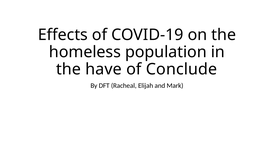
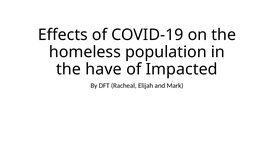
Conclude: Conclude -> Impacted (182, 69)
